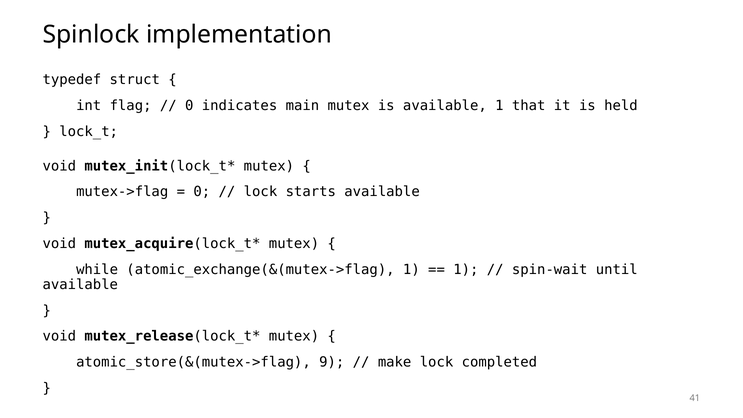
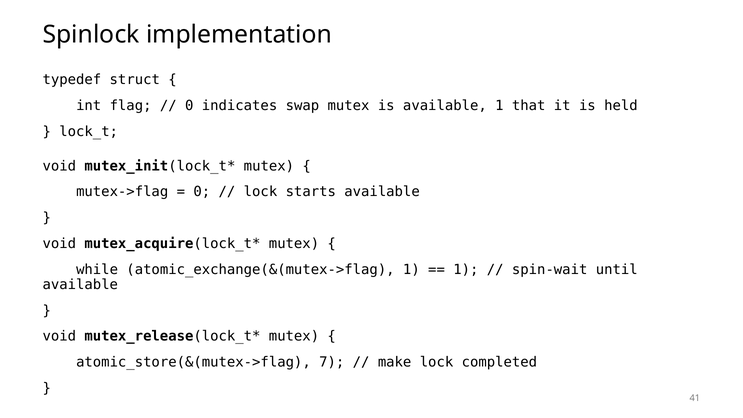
main: main -> swap (302, 106)
9: 9 -> 7 (332, 362)
